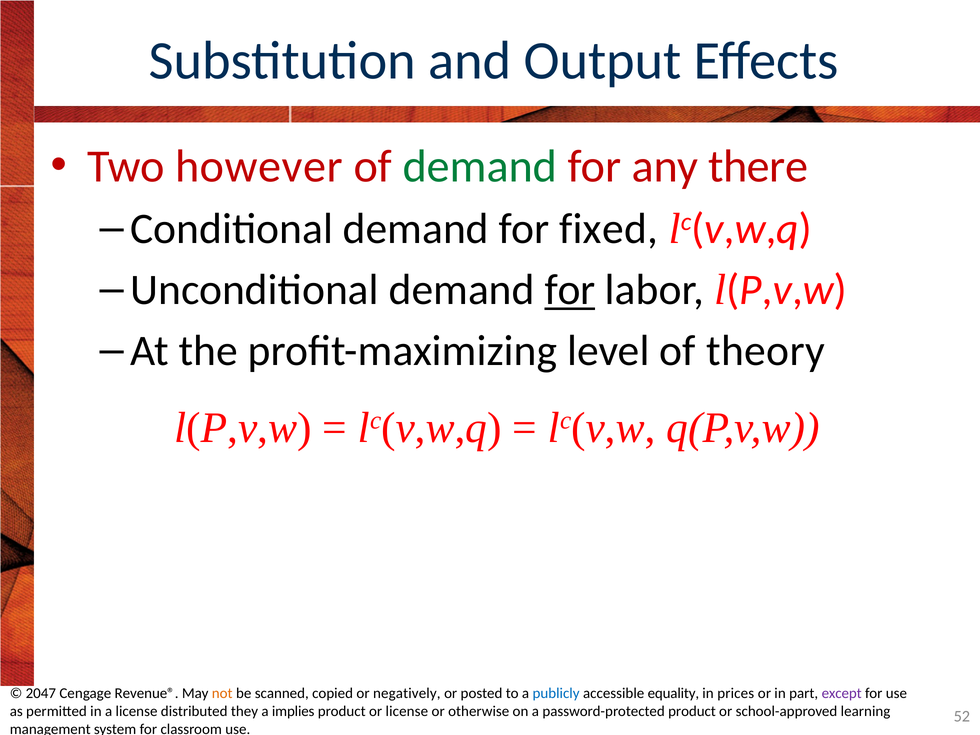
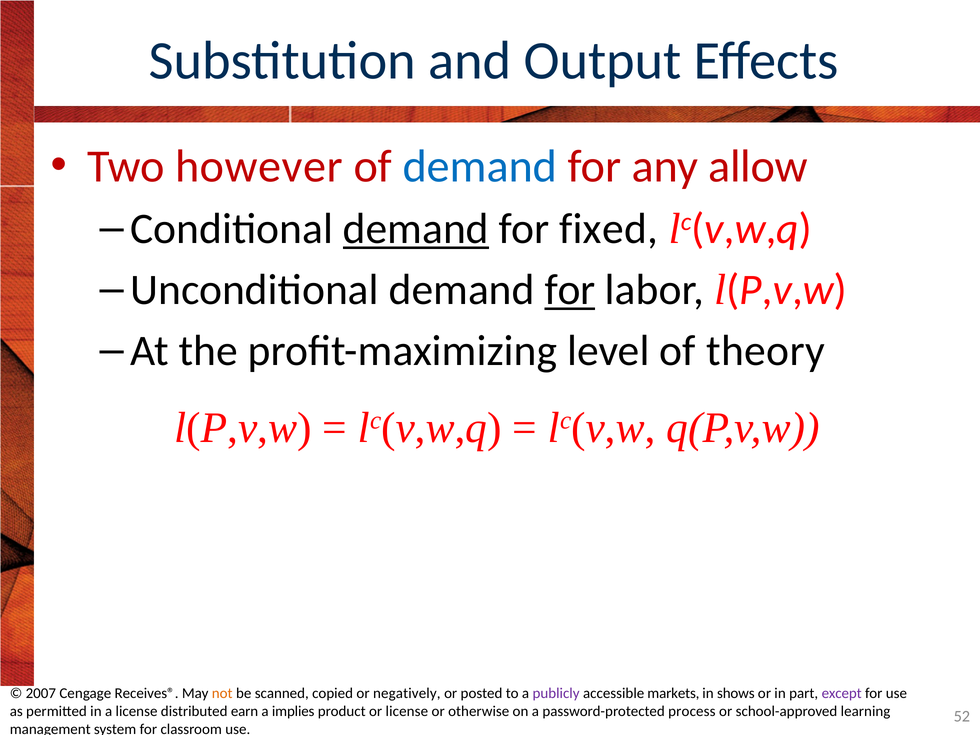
demand colour: green -> blue (480, 167)
there: there -> allow (758, 167)
demand underline: none -> present (416, 229)
2047: 2047 -> 2007 (41, 694)
Revenue®: Revenue® -> Receives® (147, 694)
publicly colour: blue -> purple (556, 694)
equality: equality -> markets (673, 694)
prices: prices -> shows (736, 694)
they: they -> earn (245, 712)
password-protected product: product -> process (692, 712)
